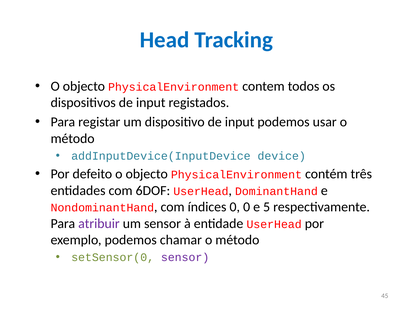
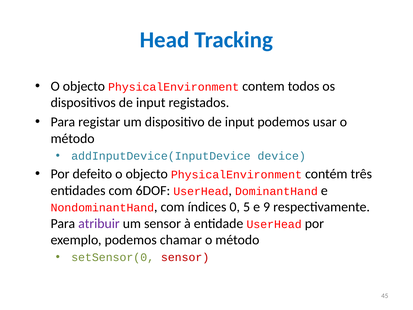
0 0: 0 -> 5 (247, 207)
5: 5 -> 9 (267, 207)
sensor colour: purple -> red (185, 257)
